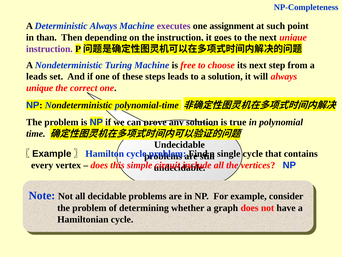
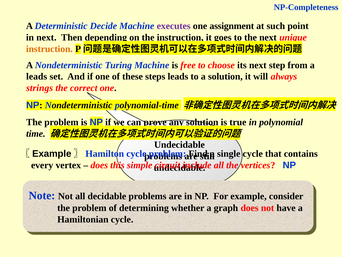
Deterministic Always: Always -> Decide (103, 26)
in than: than -> next (46, 37)
instruction colour: purple -> orange (49, 49)
unique: unique -> strings (40, 88)
